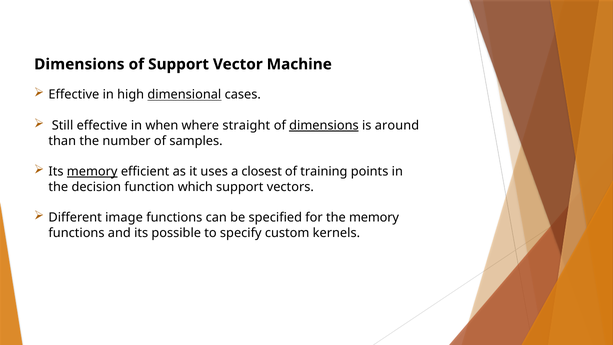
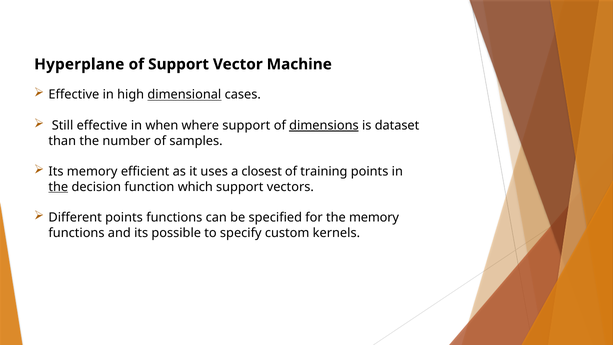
Dimensions: Dimensions -> Hyperplane (79, 64)
where straight: straight -> support (246, 125)
around: around -> dataset (397, 125)
memory underline: present -> none (92, 171)
the underline: none -> present (58, 187)
Different image: image -> points (124, 217)
